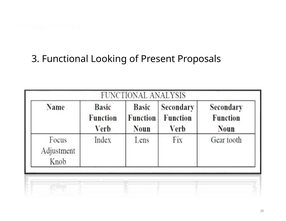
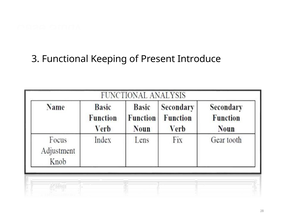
Looking: Looking -> Keeping (109, 59)
Proposals: Proposals -> Introduce (199, 59)
